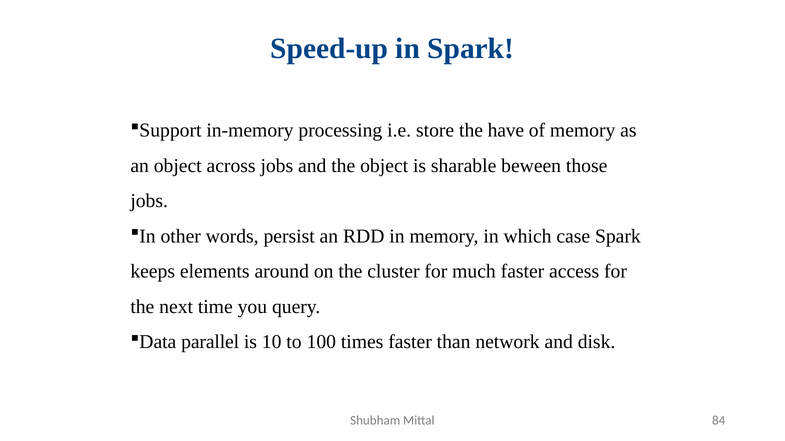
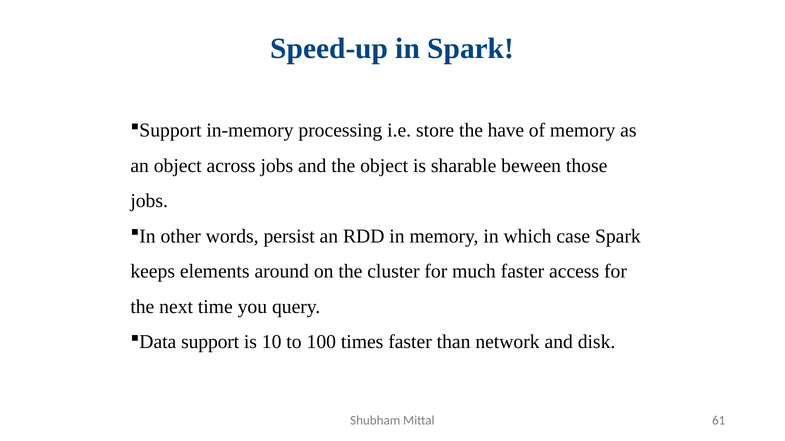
parallel: parallel -> support (210, 342)
84: 84 -> 61 (719, 421)
